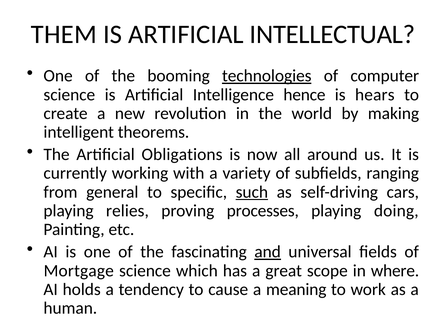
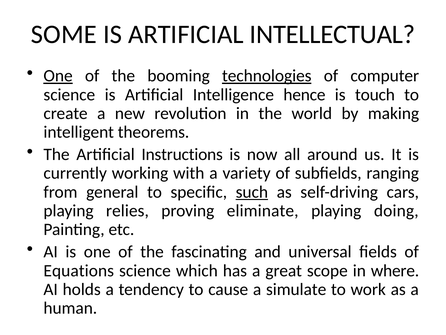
THEM: THEM -> SOME (64, 34)
One underline: none -> present (58, 76)
hears: hears -> touch (375, 94)
Obligations: Obligations -> Instructions (182, 154)
processes: processes -> eliminate (263, 210)
and underline: present -> none (268, 251)
Mortgage: Mortgage -> Equations (79, 270)
meaning: meaning -> simulate (296, 289)
